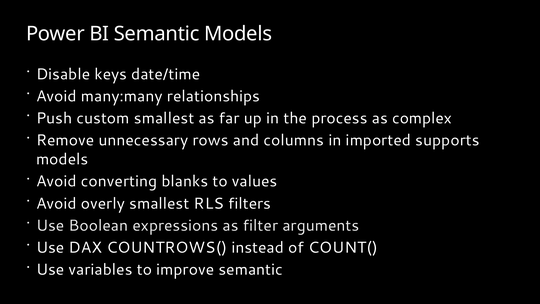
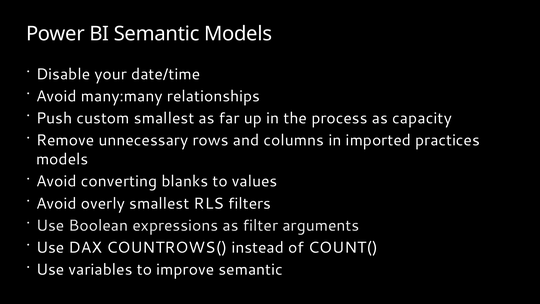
keys: keys -> your (111, 74)
complex: complex -> capacity (422, 118)
supports: supports -> practices (448, 140)
